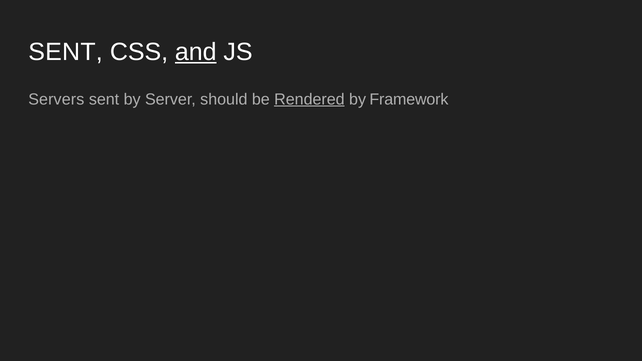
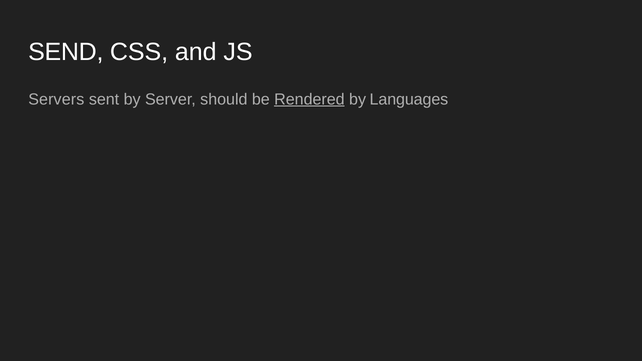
SENT: SENT -> SEND (66, 52)
and underline: present -> none (196, 52)
Framework: Framework -> Languages (409, 99)
